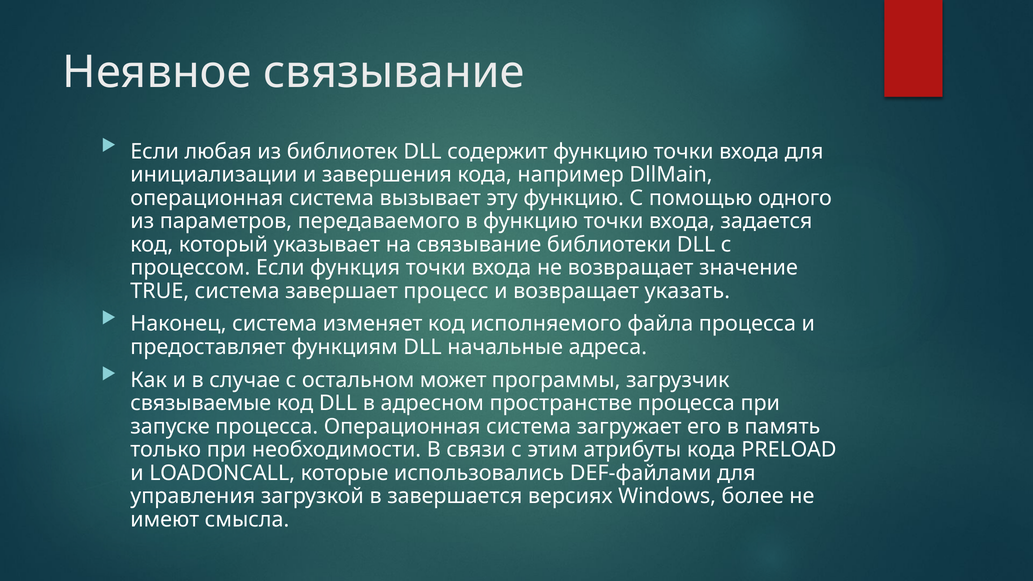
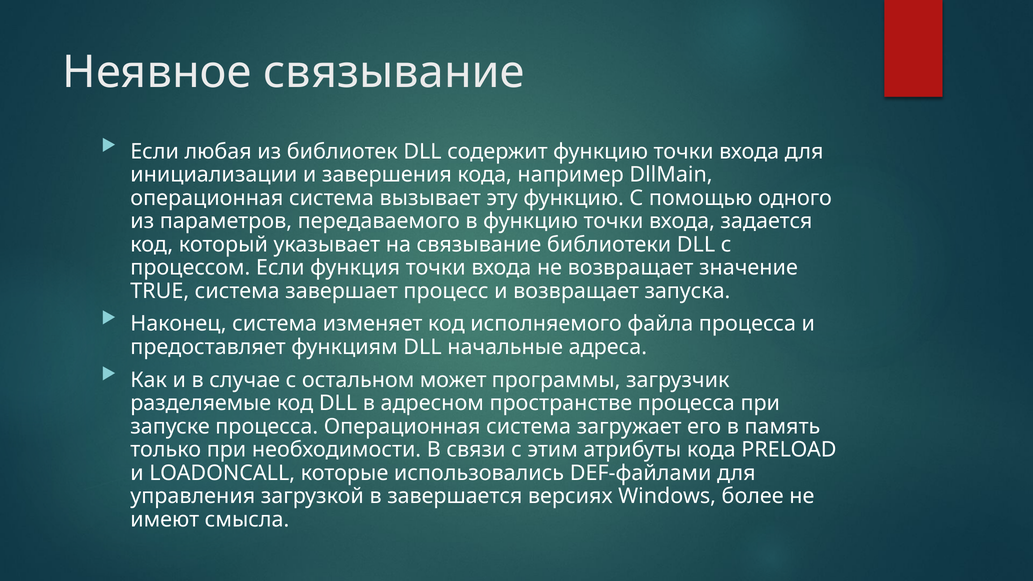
указать: указать -> запуска (687, 291)
связываемые: связываемые -> разделяемые (201, 403)
